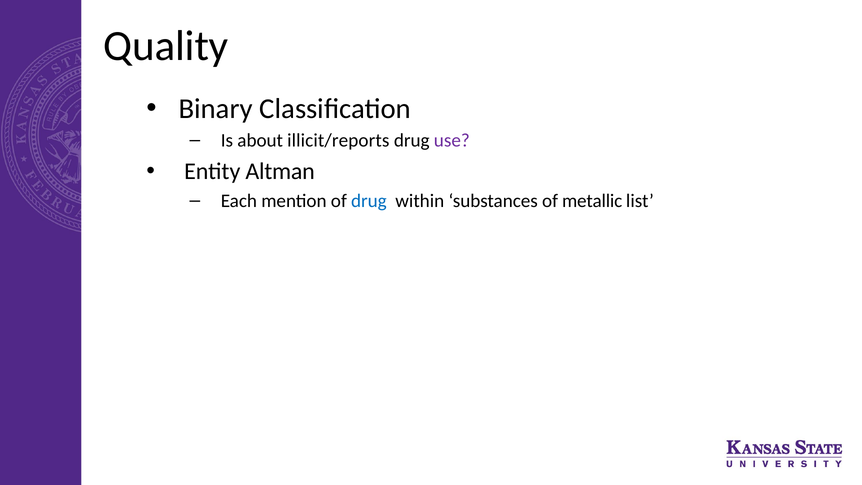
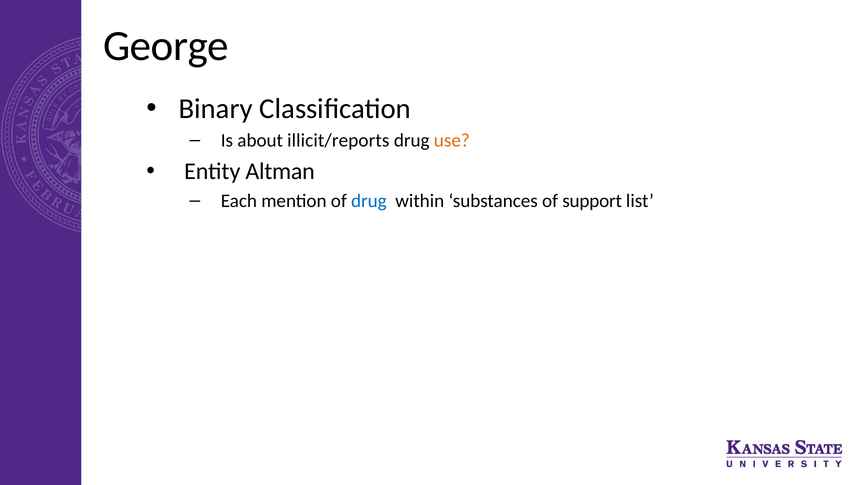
Quality: Quality -> George (166, 46)
use colour: purple -> orange (452, 141)
metallic: metallic -> support (592, 201)
